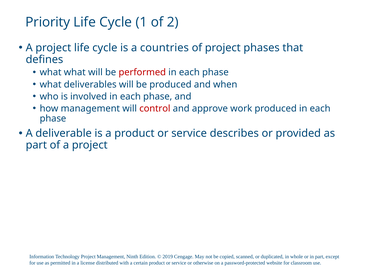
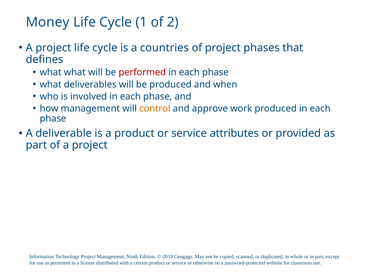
Priority: Priority -> Money (48, 22)
control colour: red -> orange (155, 109)
describes: describes -> attributes (234, 134)
